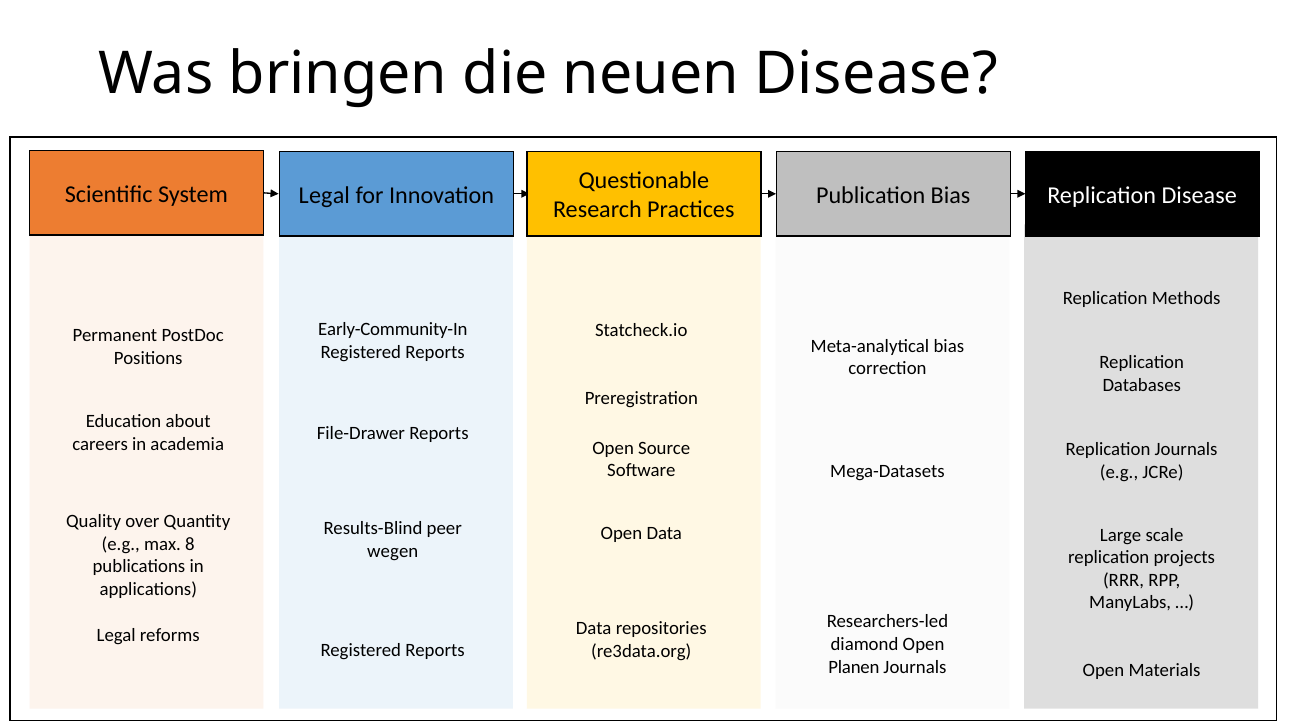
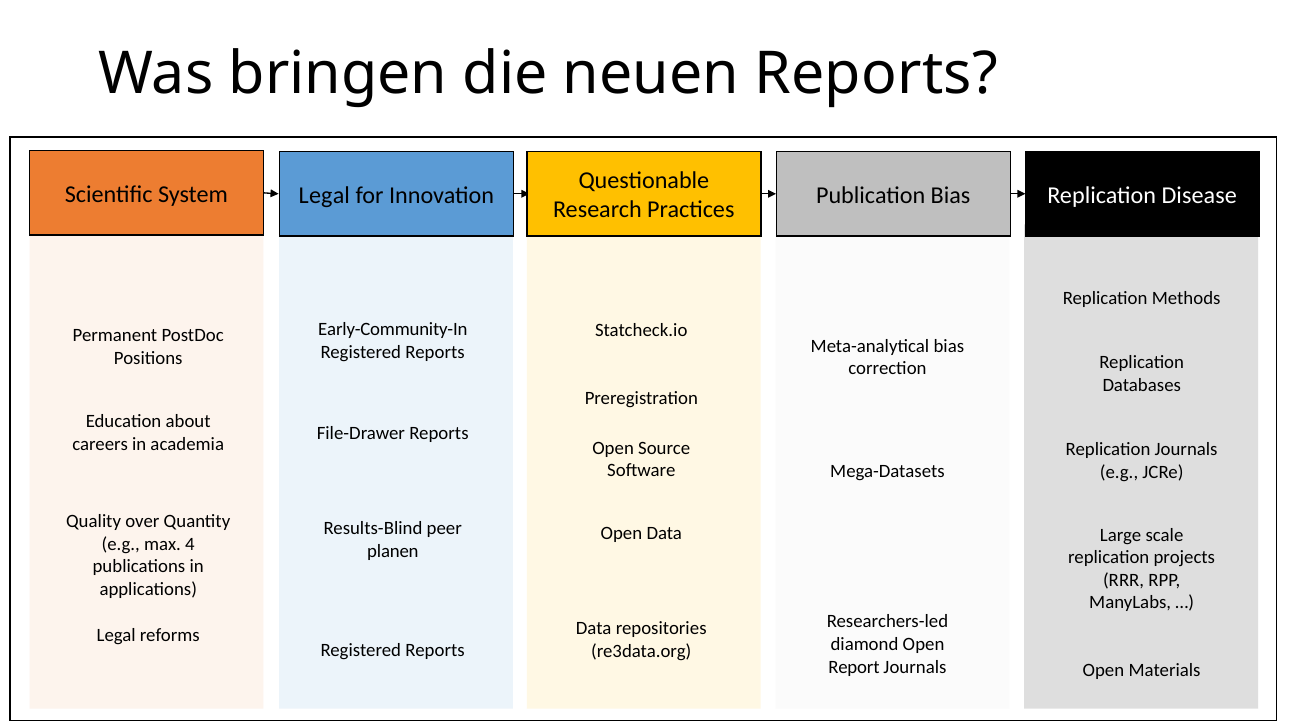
neuen Disease: Disease -> Reports (876, 74)
8: 8 -> 4 (190, 544)
wegen: wegen -> planen (393, 551)
Planen: Planen -> Report (854, 667)
